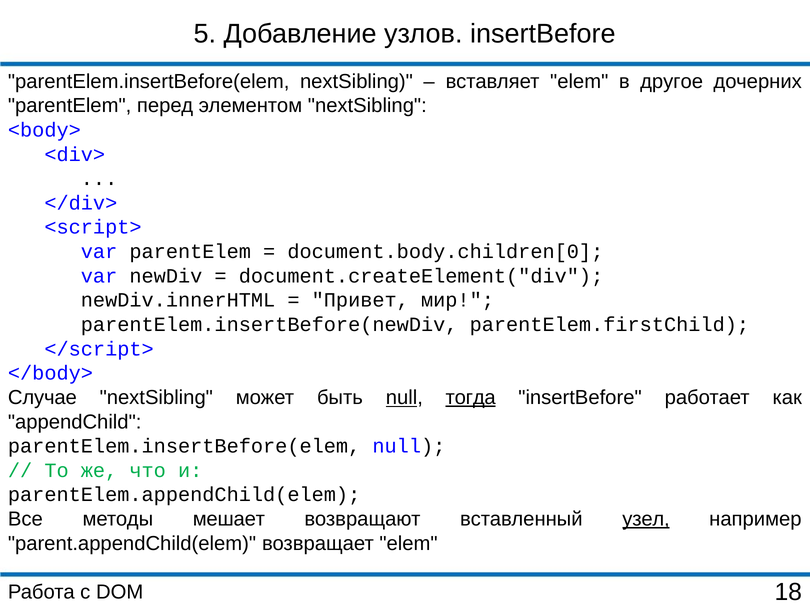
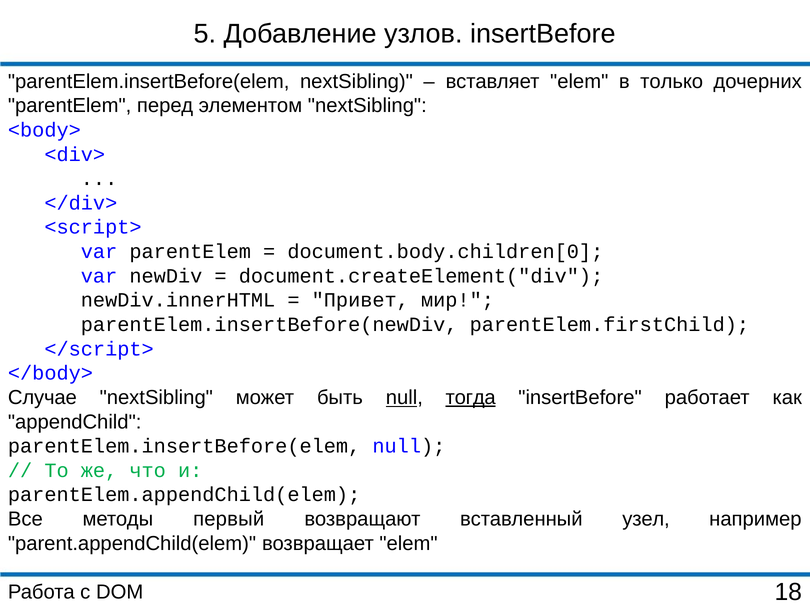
другое: другое -> только (672, 81)
мешает: мешает -> первый (229, 519)
узел underline: present -> none (646, 519)
